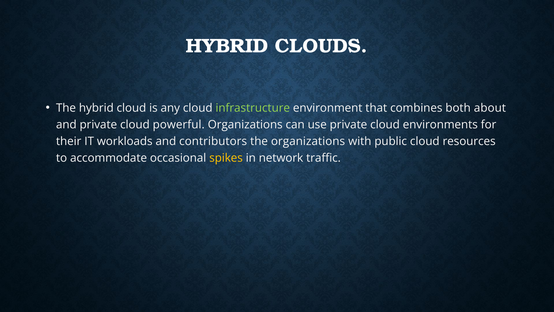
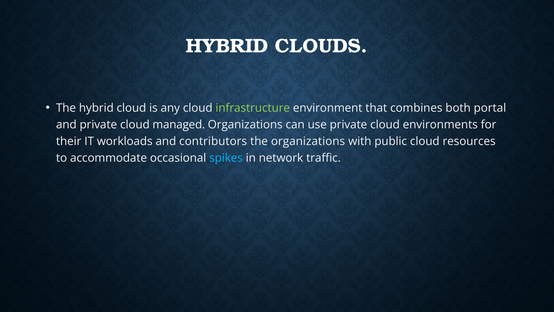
about: about -> portal (490, 108)
powerful: powerful -> managed (179, 124)
spikes colour: yellow -> light blue (226, 158)
